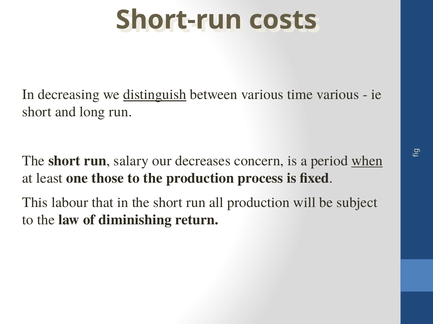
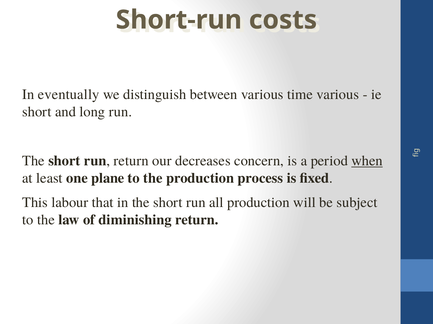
decreasing: decreasing -> eventually (69, 95)
distinguish underline: present -> none (155, 95)
run salary: salary -> return (131, 161)
those: those -> plane (108, 178)
